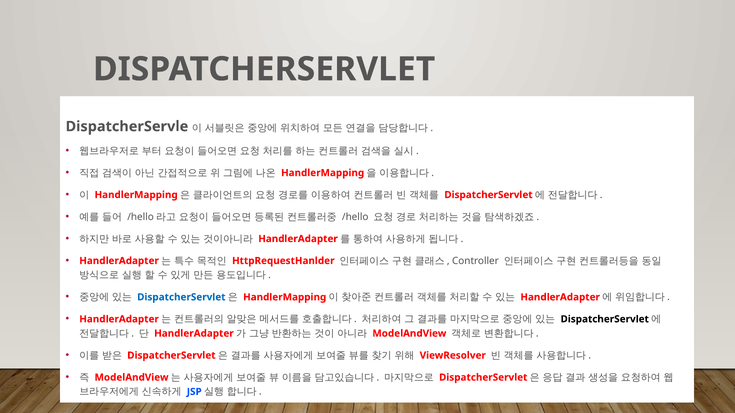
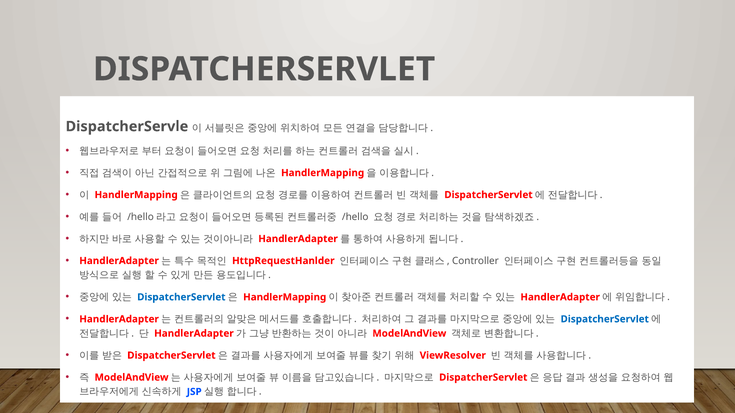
DispatcherServlet colour: black -> blue (605, 319)
